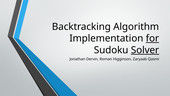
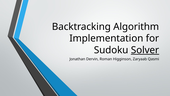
for underline: present -> none (152, 38)
